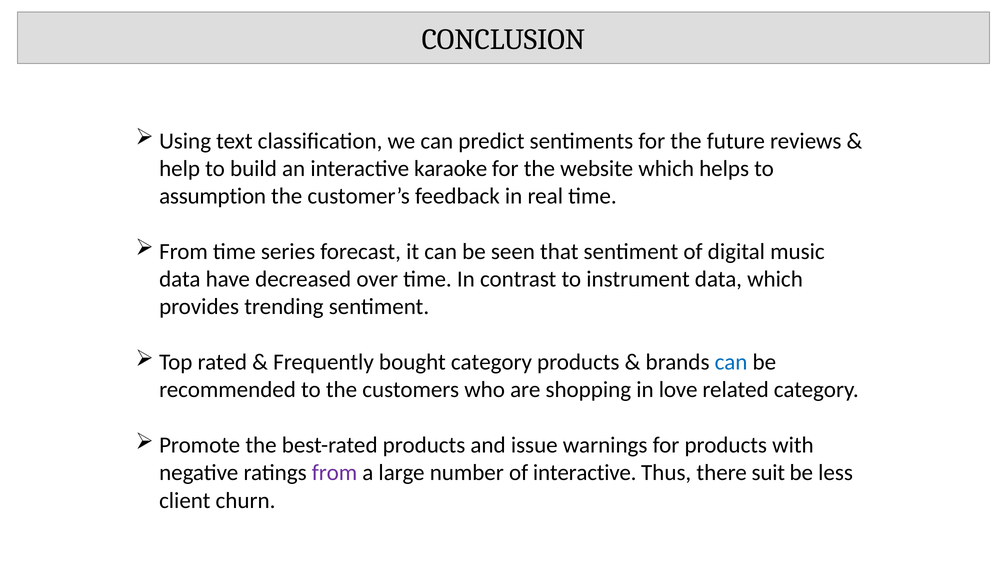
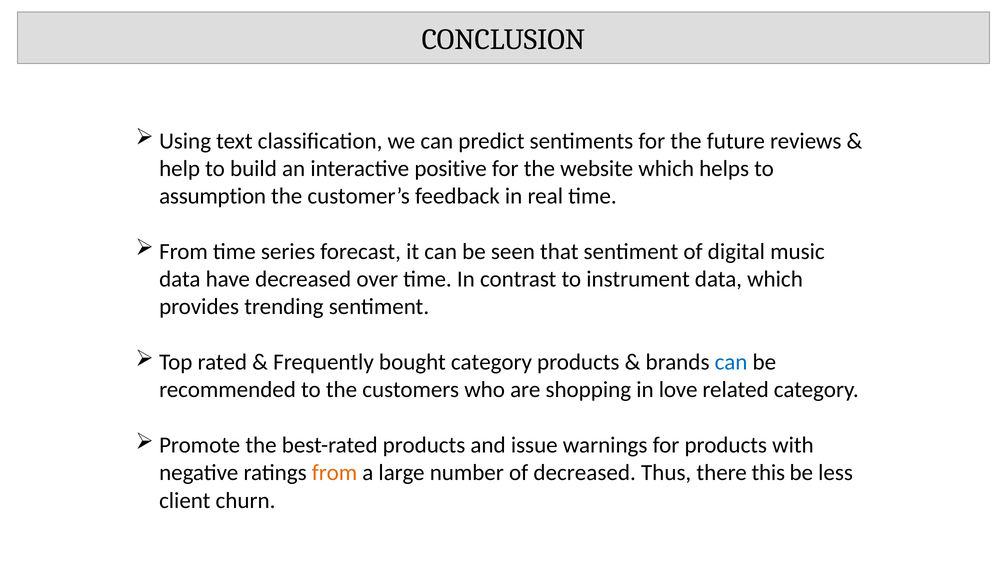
karaoke: karaoke -> positive (451, 169)
from colour: purple -> orange (335, 473)
of interactive: interactive -> decreased (585, 473)
suit: suit -> this (768, 473)
